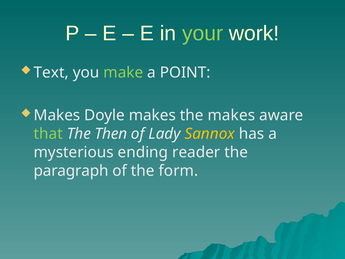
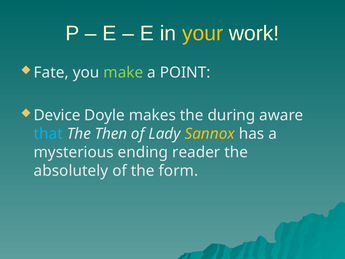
your colour: light green -> yellow (203, 33)
Text: Text -> Fate (51, 72)
Makes: Makes -> Device (57, 115)
the makes: makes -> during (231, 115)
that colour: light green -> light blue (48, 134)
paragraph: paragraph -> absolutely (71, 171)
